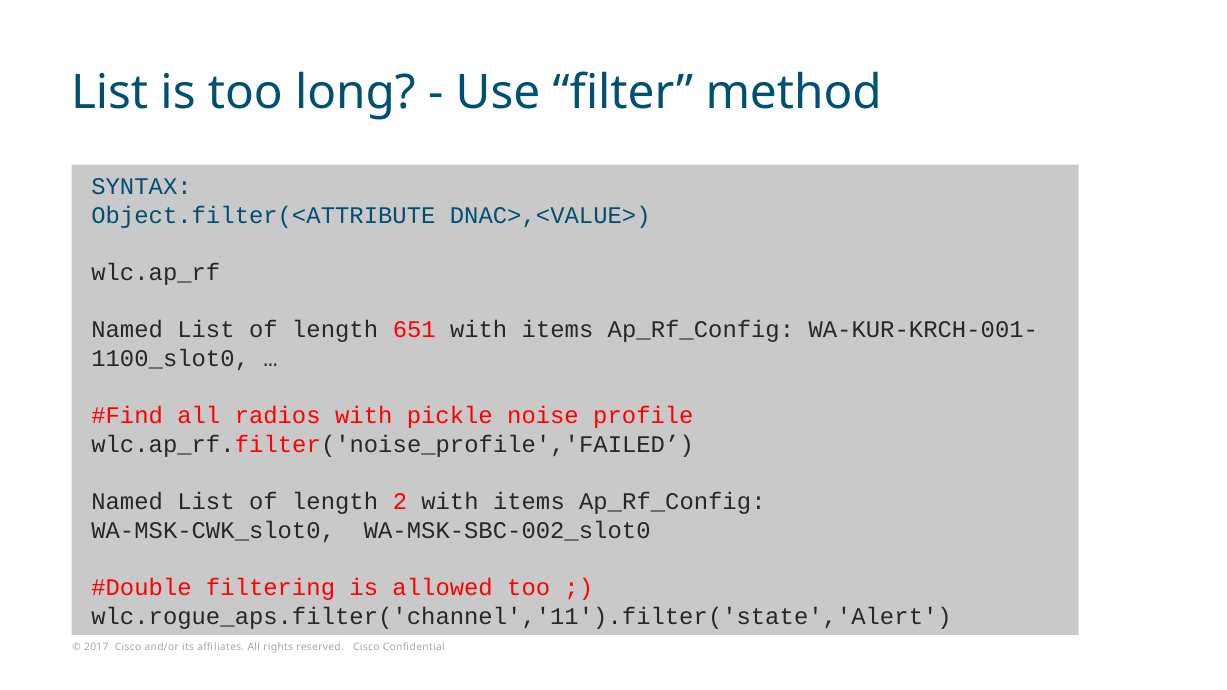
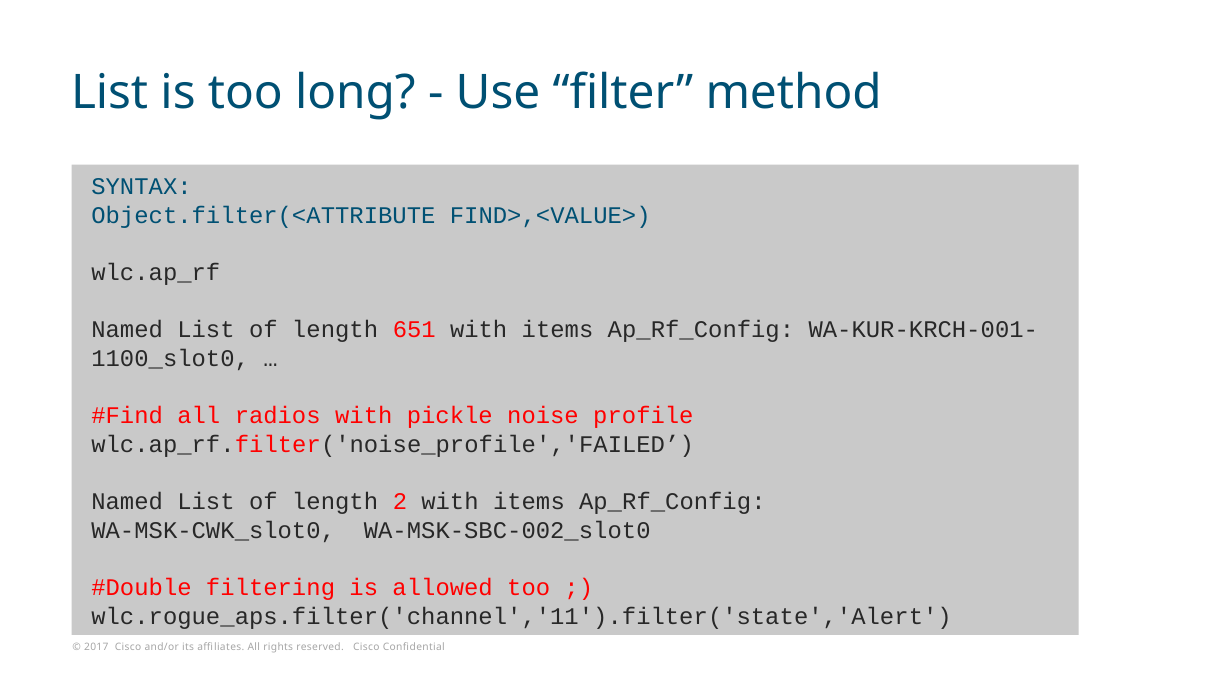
DNAC>,<VALUE>: DNAC>,<VALUE> -> FIND>,<VALUE> (550, 215)
